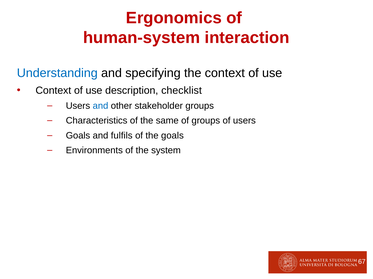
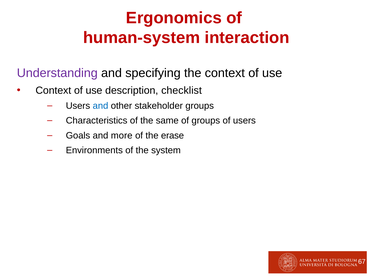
Understanding colour: blue -> purple (57, 73)
fulfils: fulfils -> more (122, 136)
the goals: goals -> erase (173, 136)
